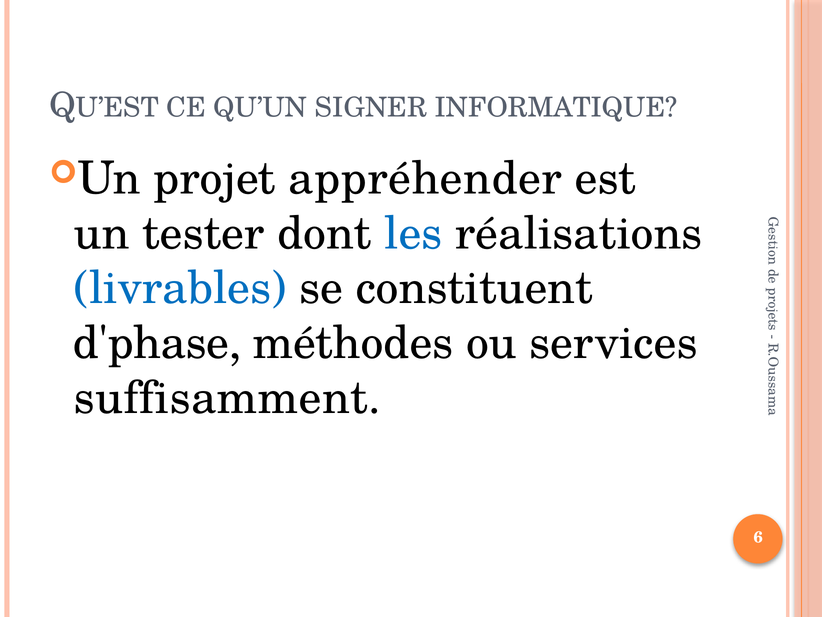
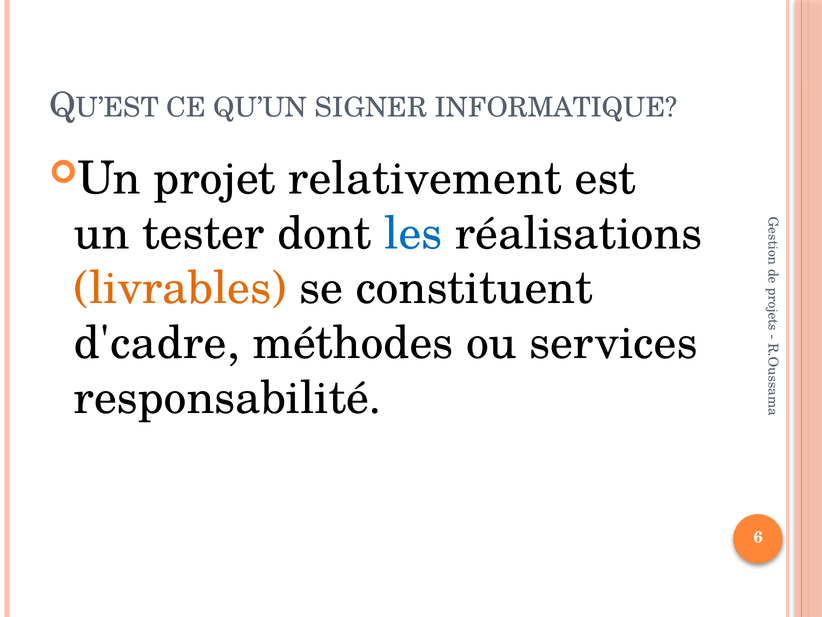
appréhender: appréhender -> relativement (425, 178)
livrables colour: blue -> orange (180, 288)
d'phase: d'phase -> d'cadre (157, 343)
suffisamment: suffisamment -> responsabilité (228, 398)
